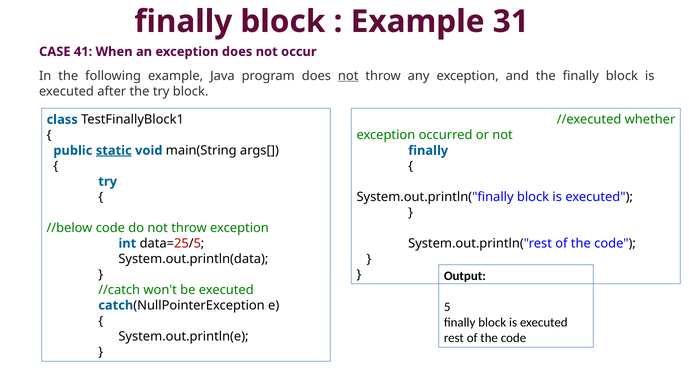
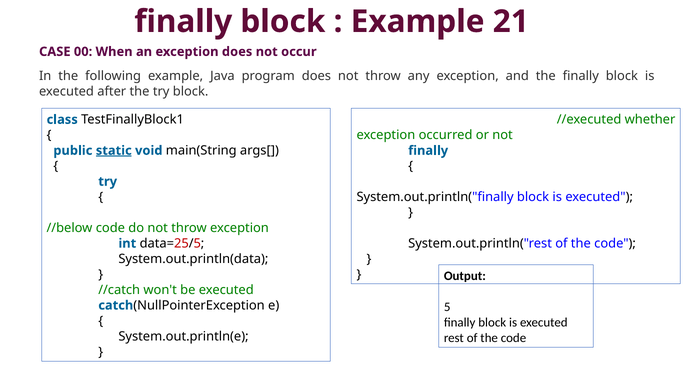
31: 31 -> 21 (511, 22)
41: 41 -> 00 (83, 52)
not underline: present -> none (348, 76)
